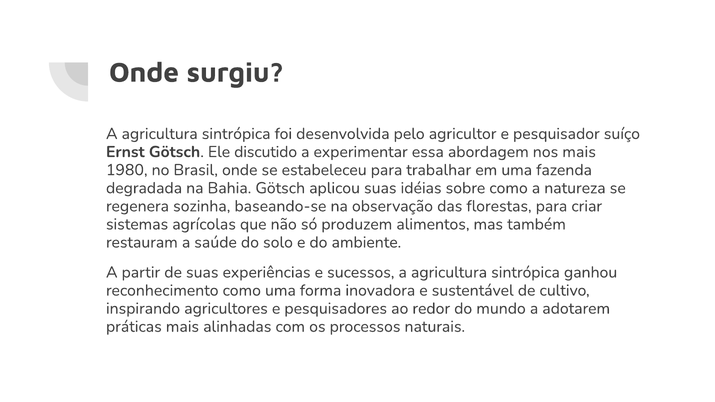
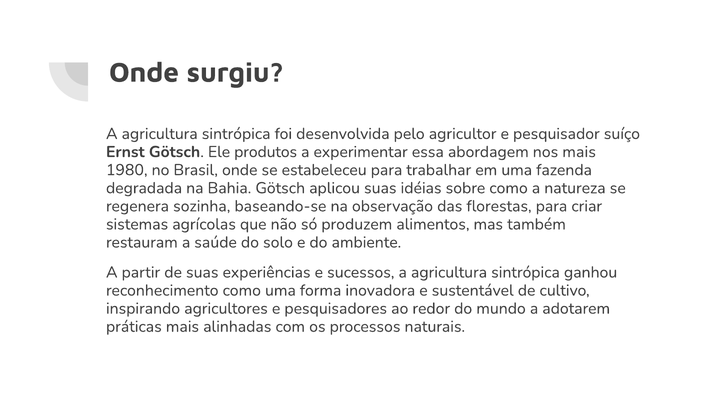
discutido: discutido -> produtos (266, 152)
